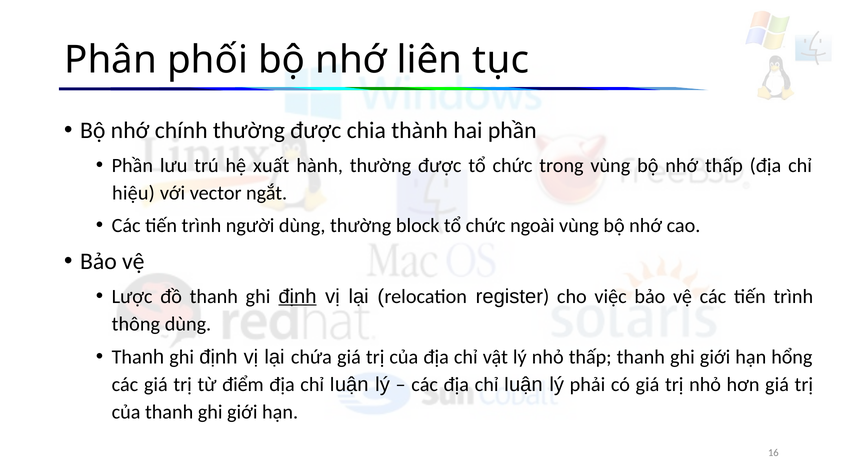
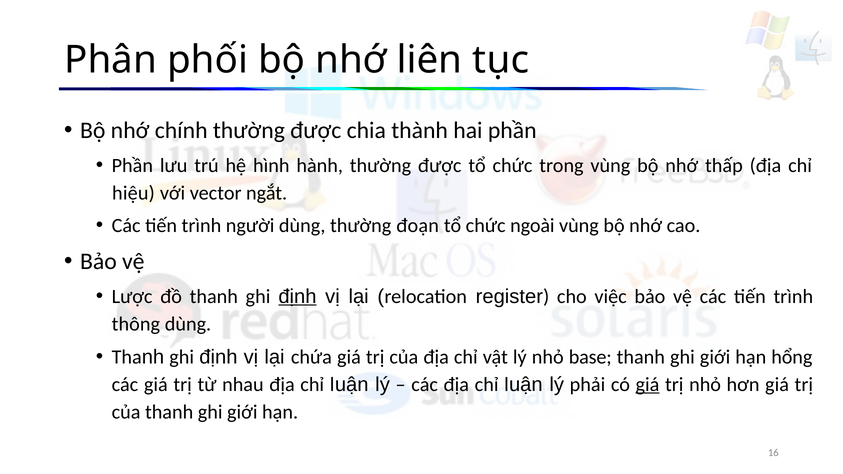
xuất: xuất -> hình (271, 165)
block: block -> đoạn (418, 226)
nhỏ thấp: thấp -> base (590, 357)
điểm: điểm -> nhau (243, 385)
giá underline: none -> present (648, 385)
